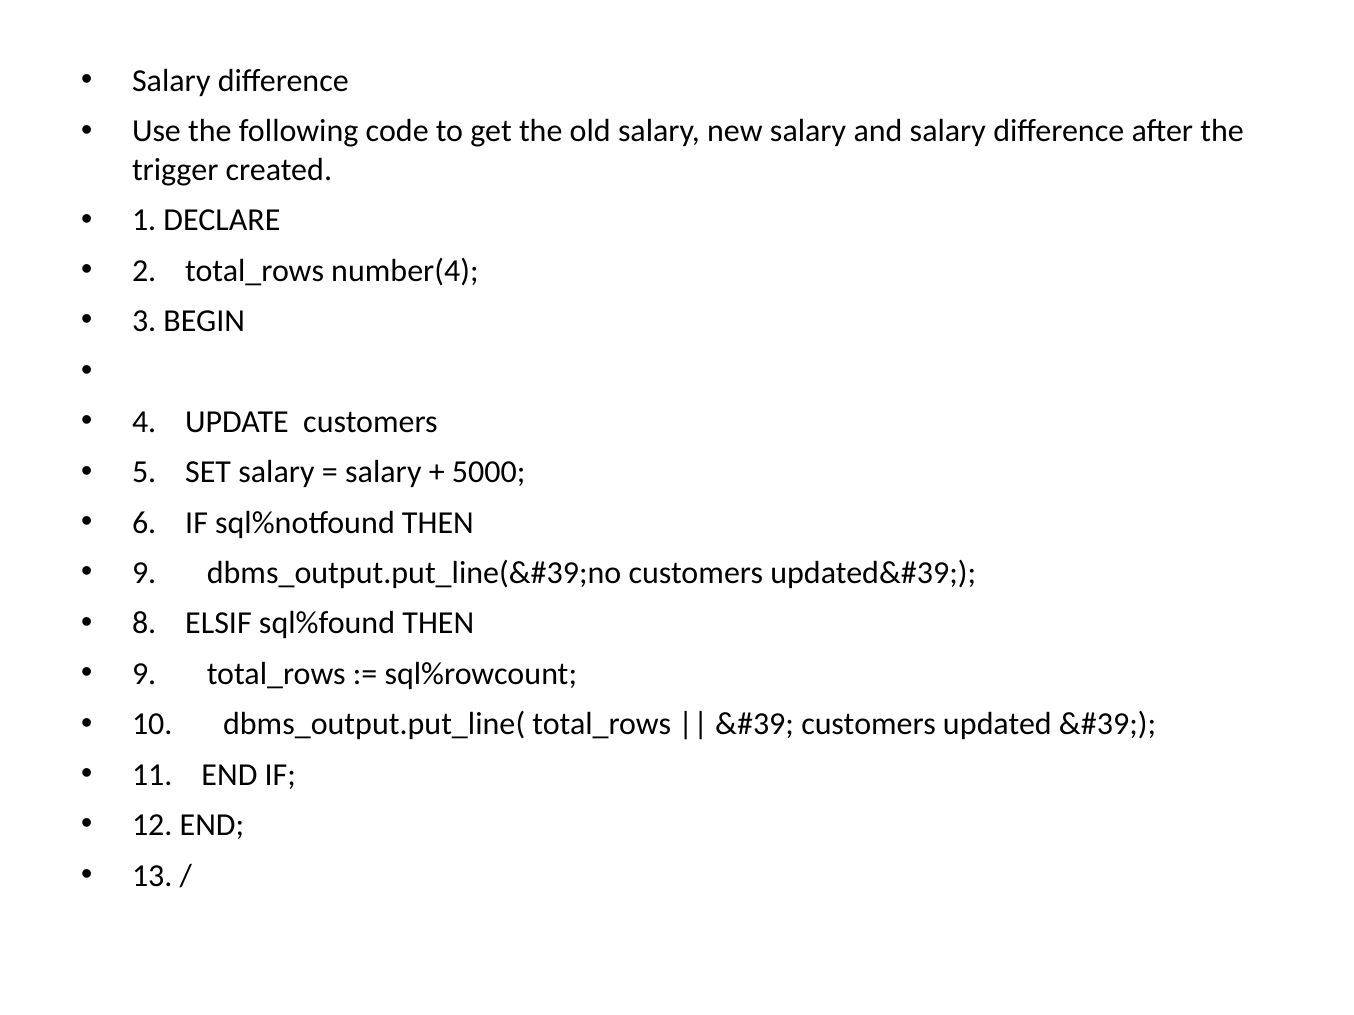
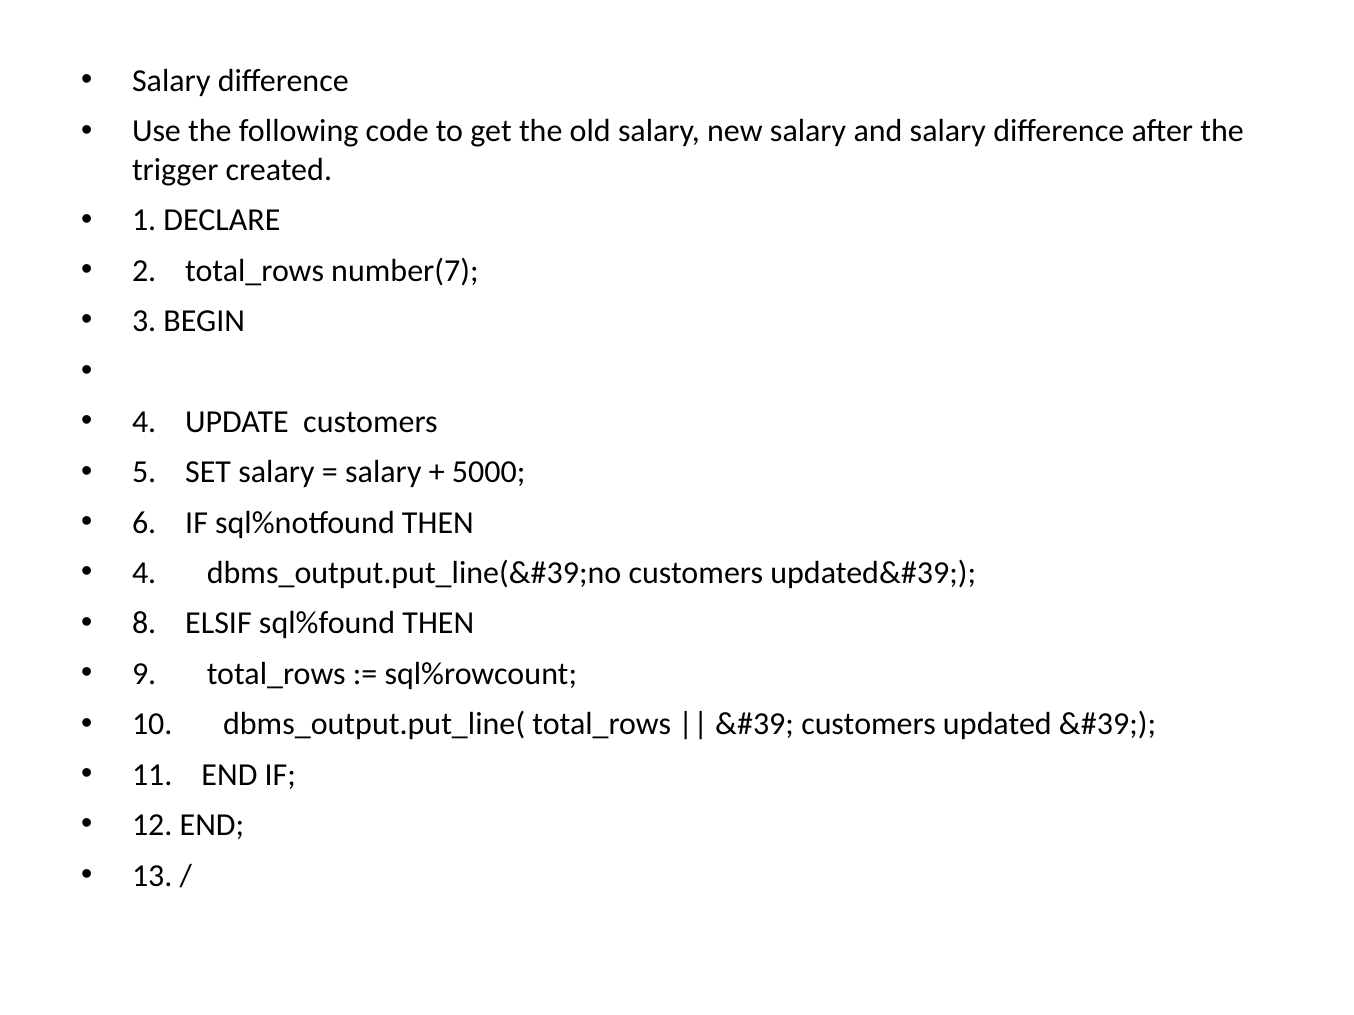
number(4: number(4 -> number(7 (405, 271)
9: 9 -> 4 (144, 573)
